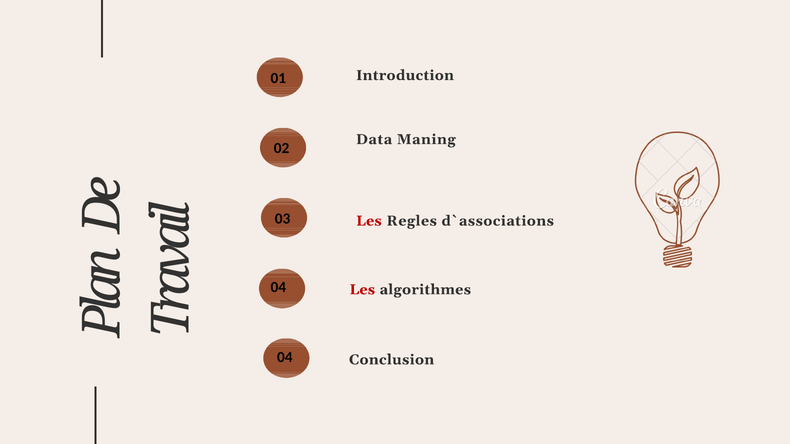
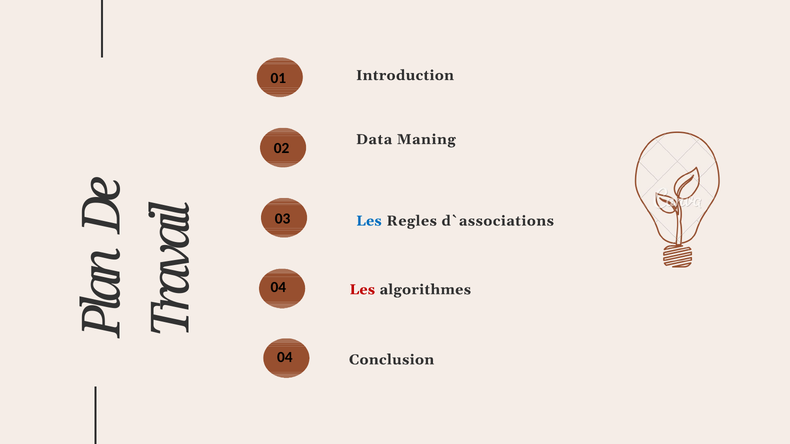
Les colour: red -> blue (369, 221)
